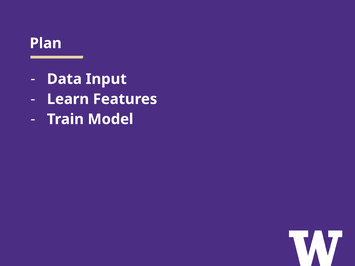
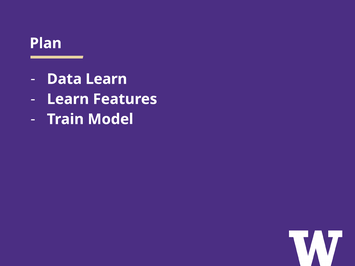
Data Input: Input -> Learn (106, 79)
